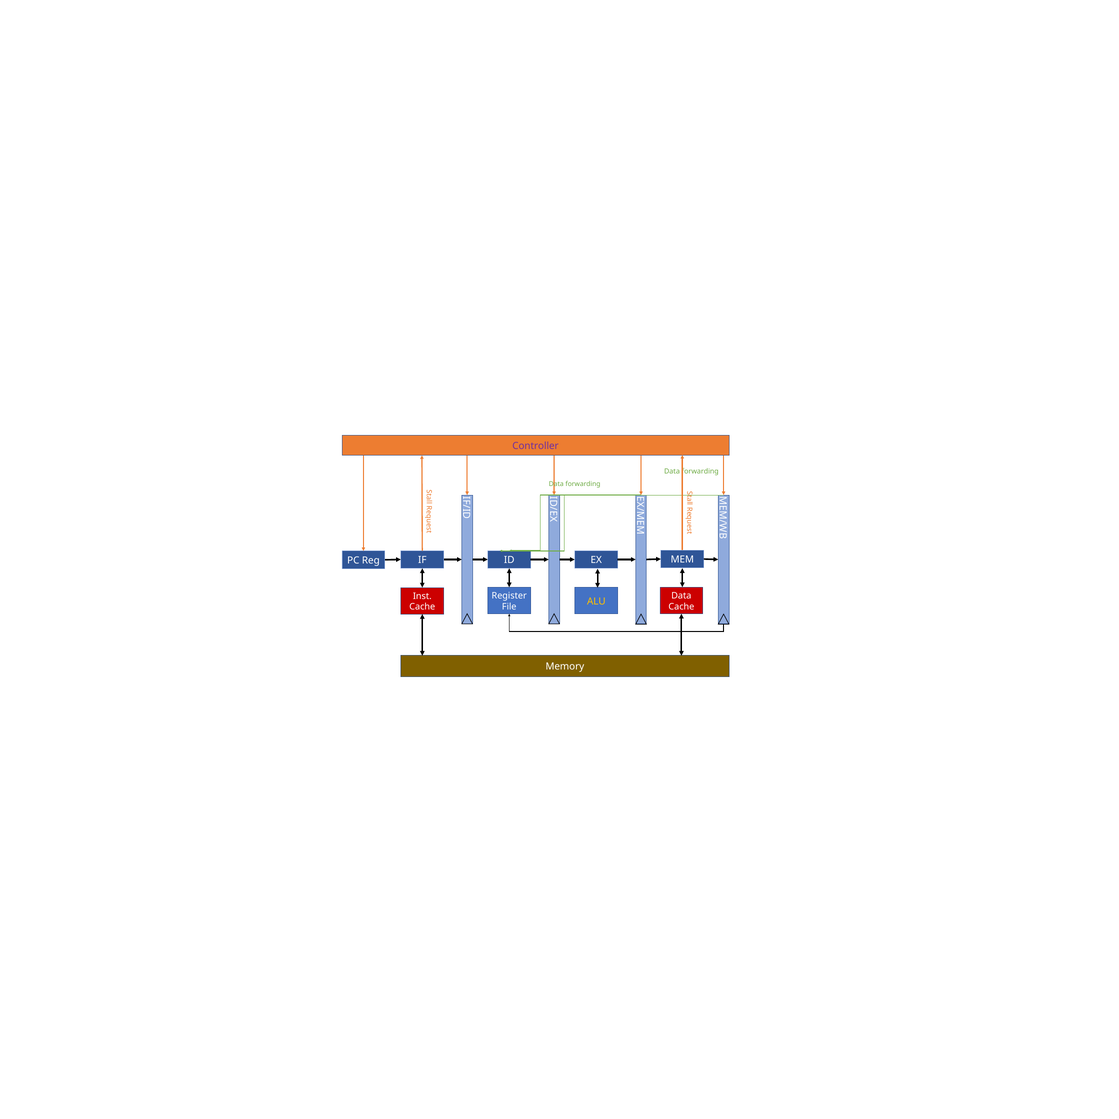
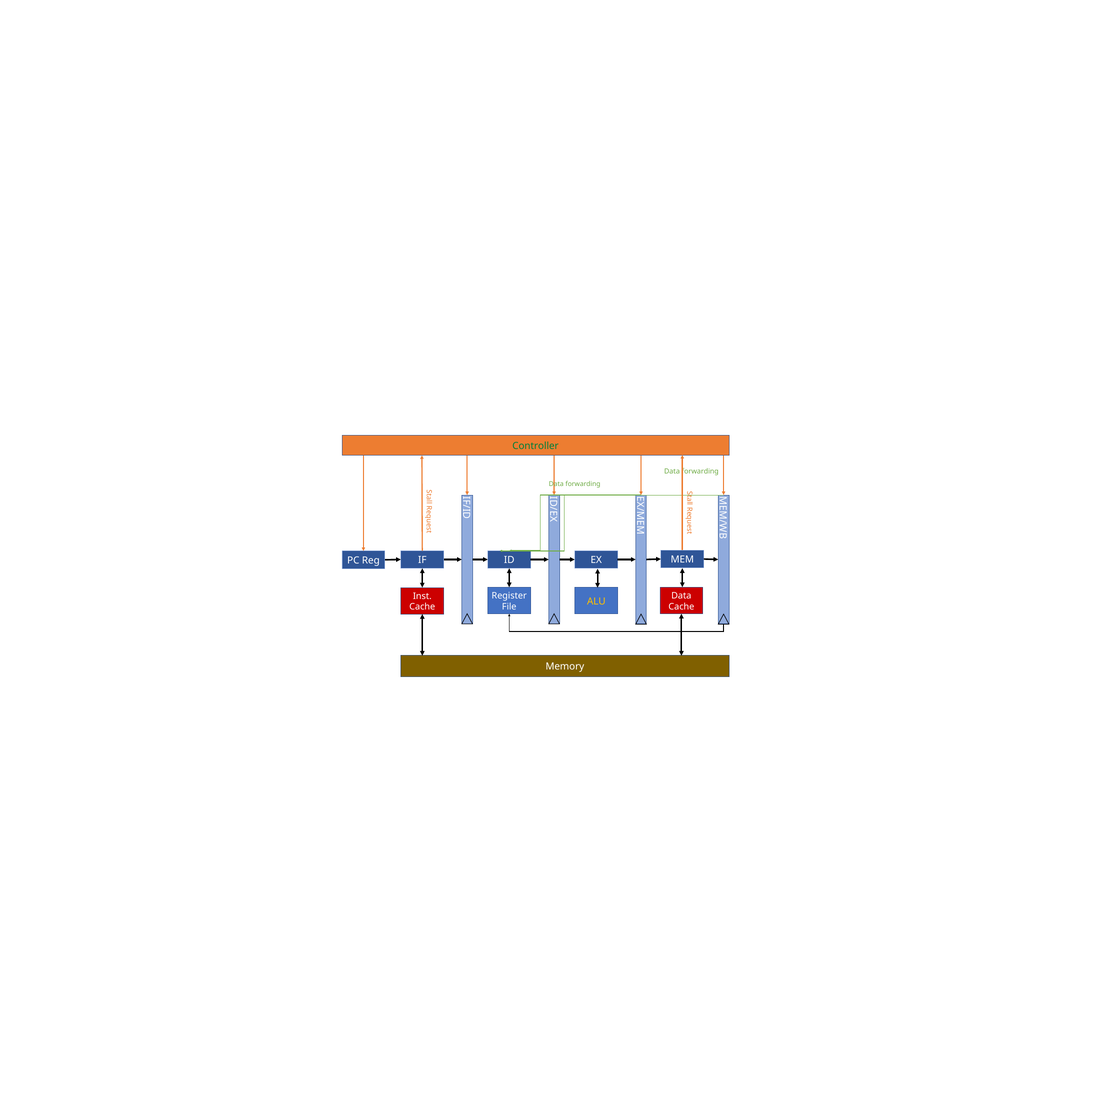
Controller colour: purple -> green (535, 446)
